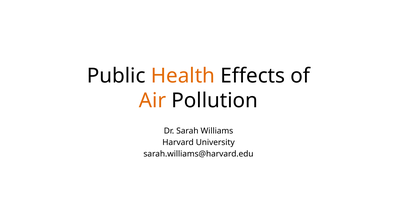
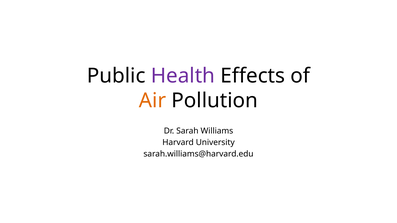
Health colour: orange -> purple (183, 76)
